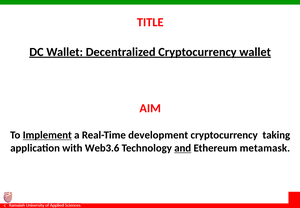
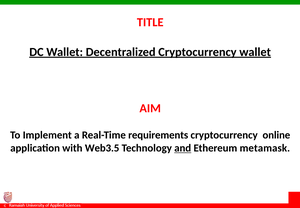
Implement underline: present -> none (47, 135)
development: development -> requirements (158, 135)
taking: taking -> online (276, 135)
Web3.6: Web3.6 -> Web3.5 (102, 148)
